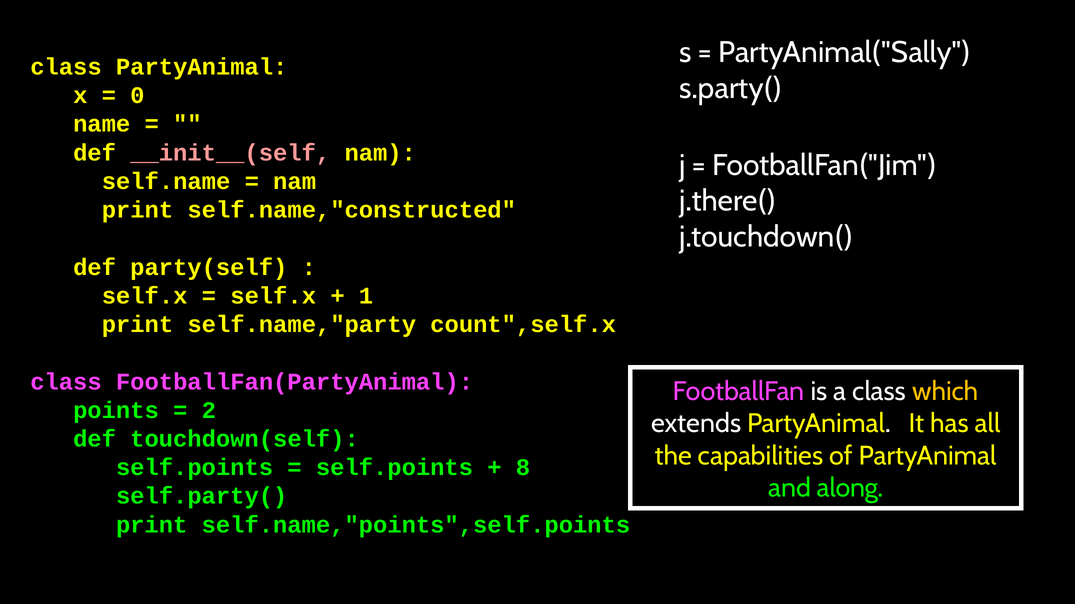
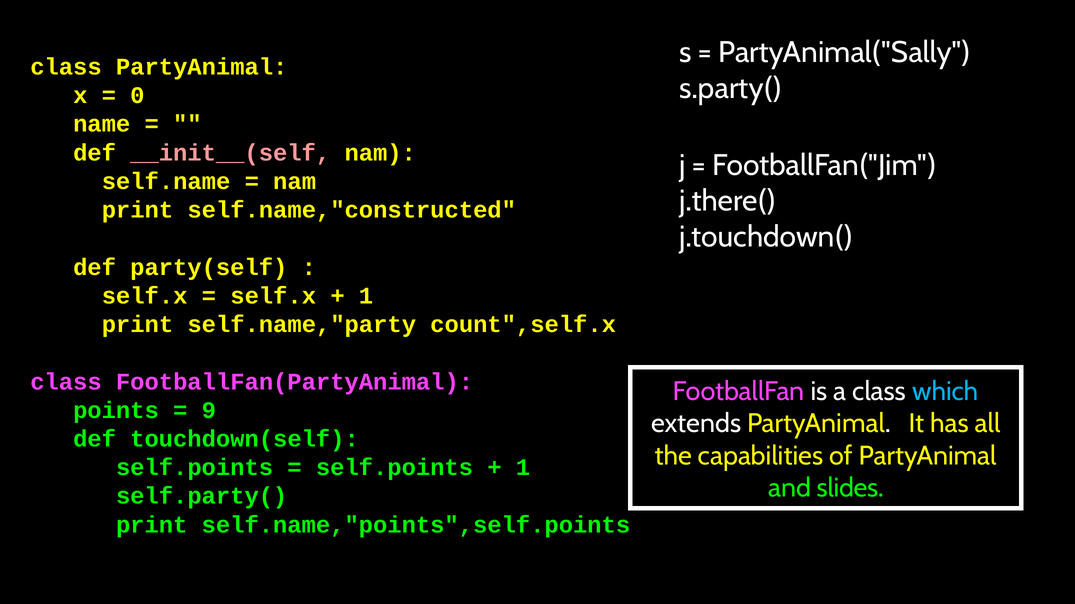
which colour: yellow -> light blue (945, 392)
2: 2 -> 9 (209, 411)
8: 8 -> 1 (523, 468)
along: along -> slides (850, 489)
